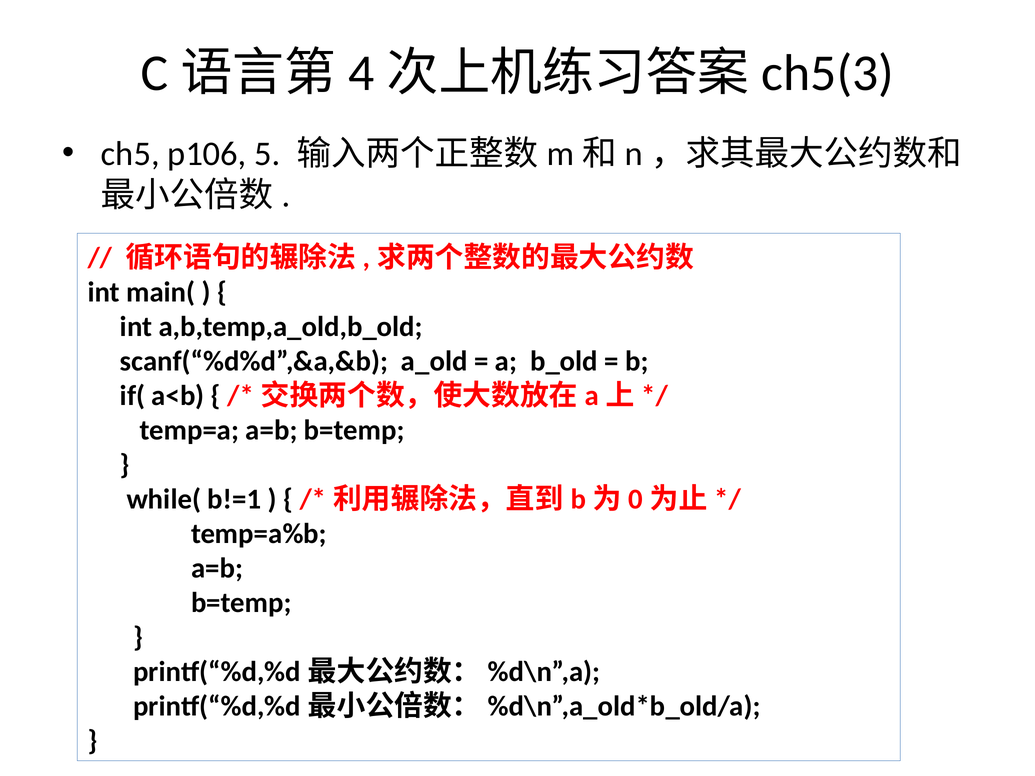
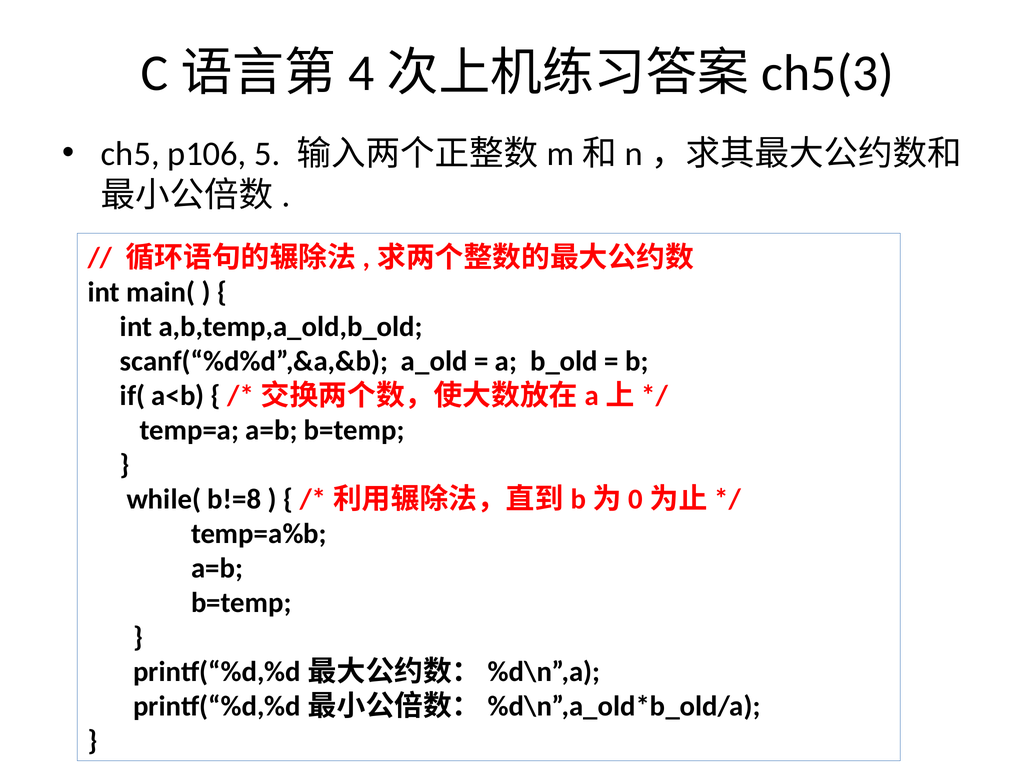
b!=1: b!=1 -> b!=8 (234, 499)
